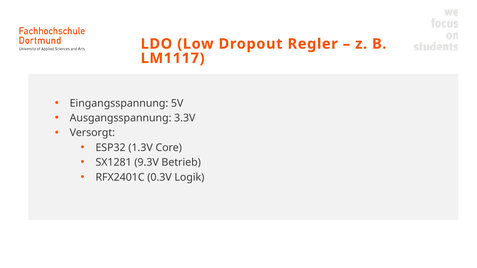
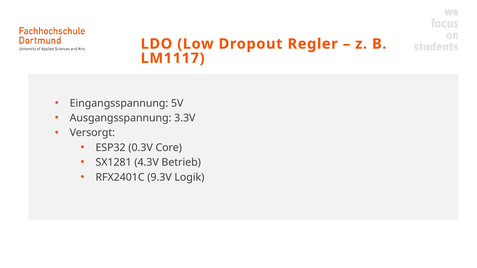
1.3V: 1.3V -> 0.3V (141, 148)
9.3V: 9.3V -> 4.3V (147, 163)
0.3V: 0.3V -> 9.3V (160, 177)
